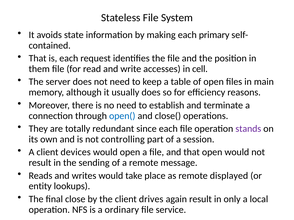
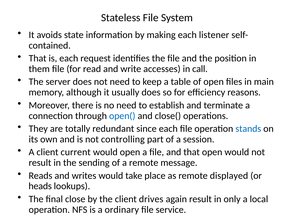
primary: primary -> listener (214, 35)
cell: cell -> call (200, 69)
stands colour: purple -> blue (248, 129)
devices: devices -> current (76, 152)
entity: entity -> heads (40, 187)
